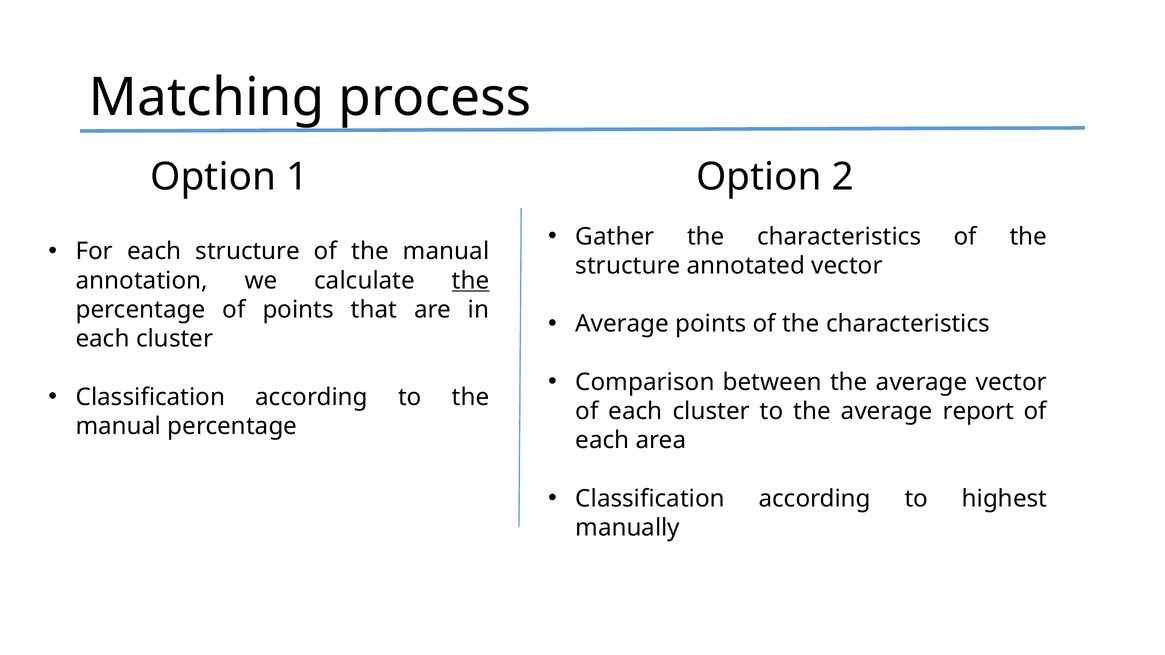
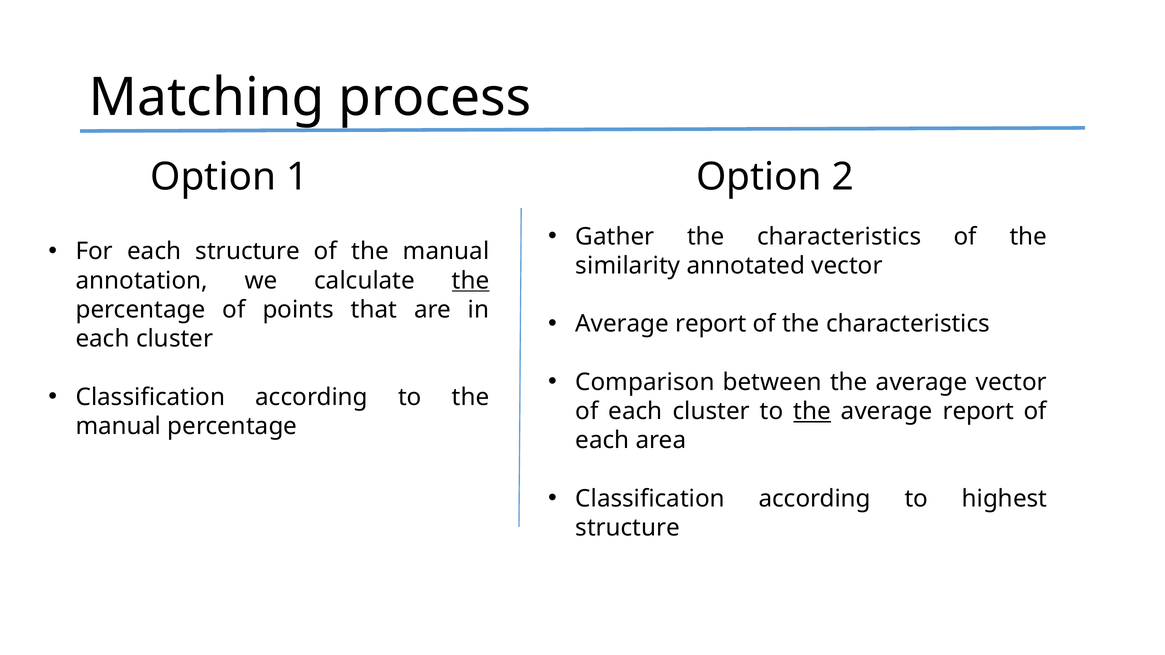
structure: structure -> similarity (628, 266)
points: points -> report (711, 324)
the underline: none -> present (812, 412)
manually: manually -> structure (628, 528)
